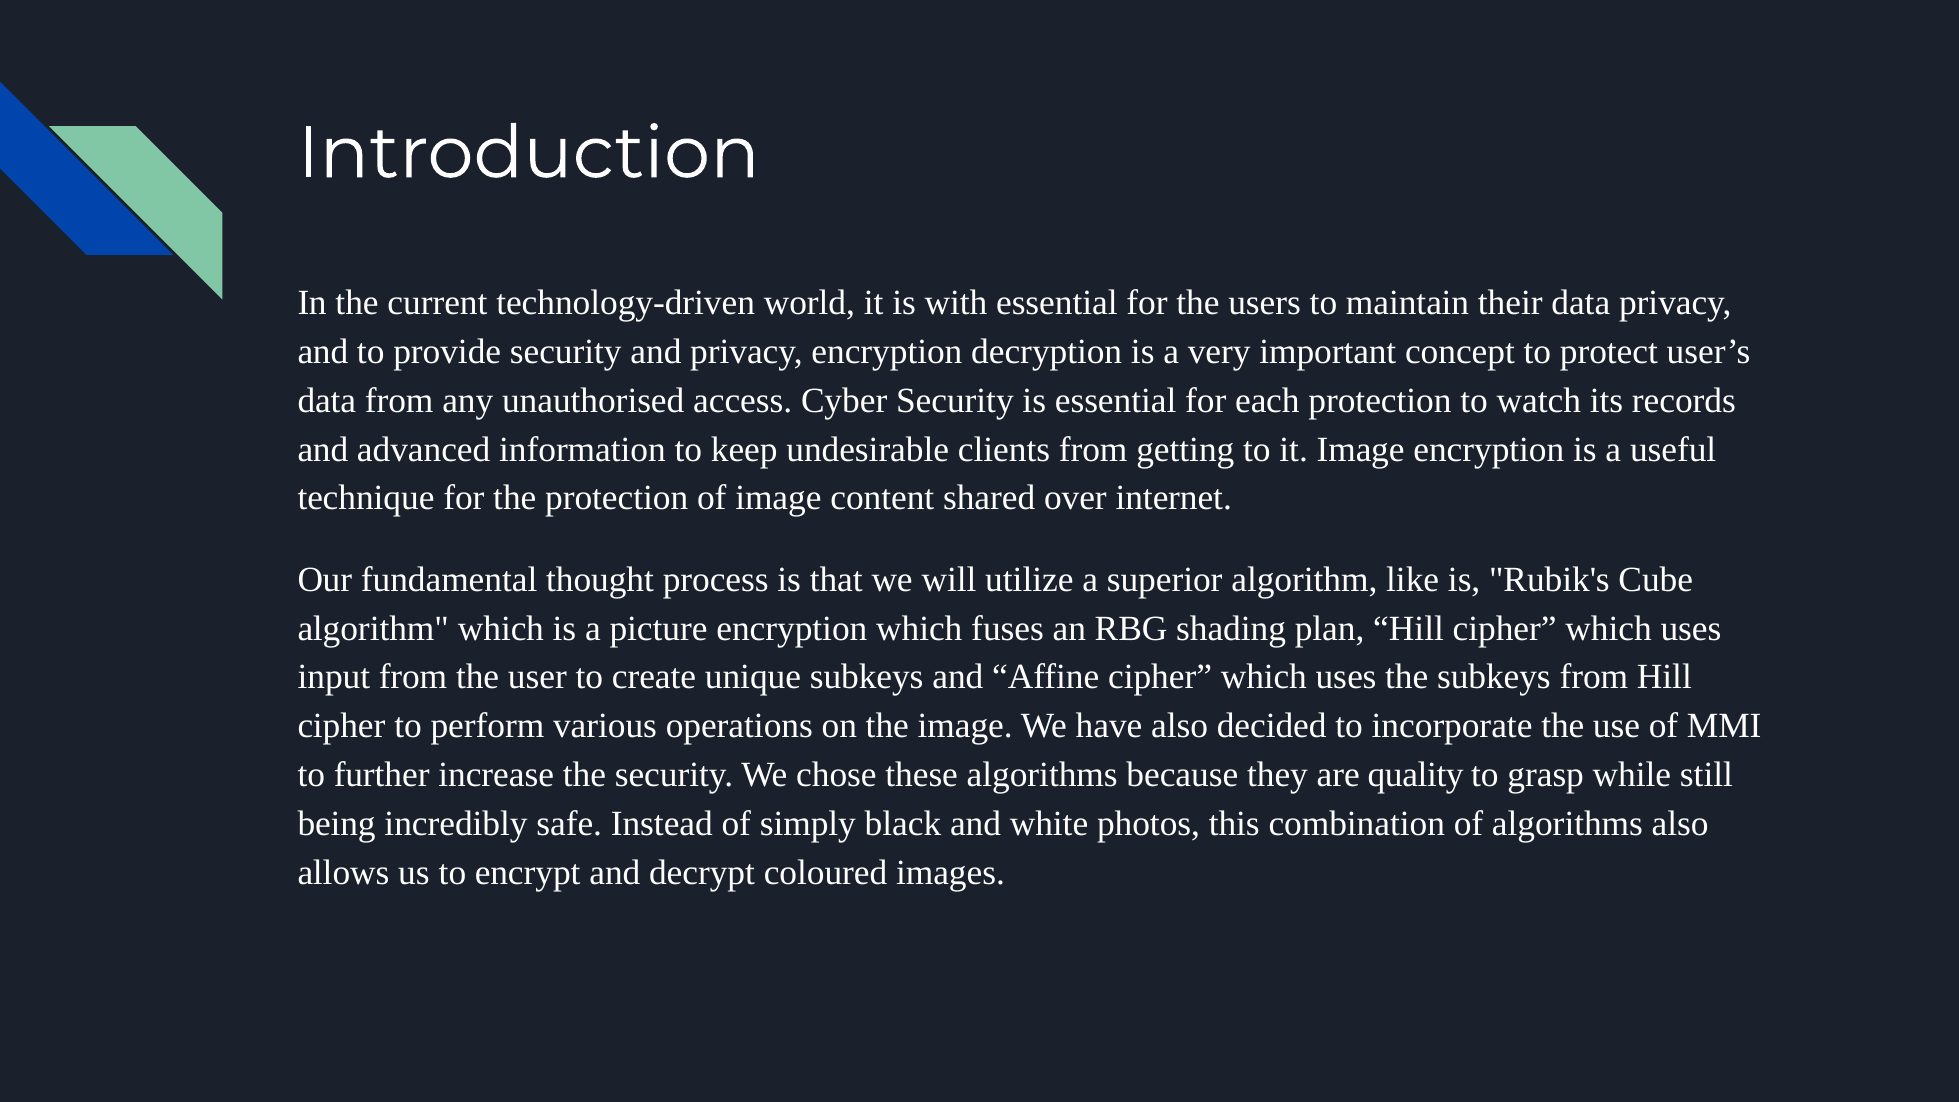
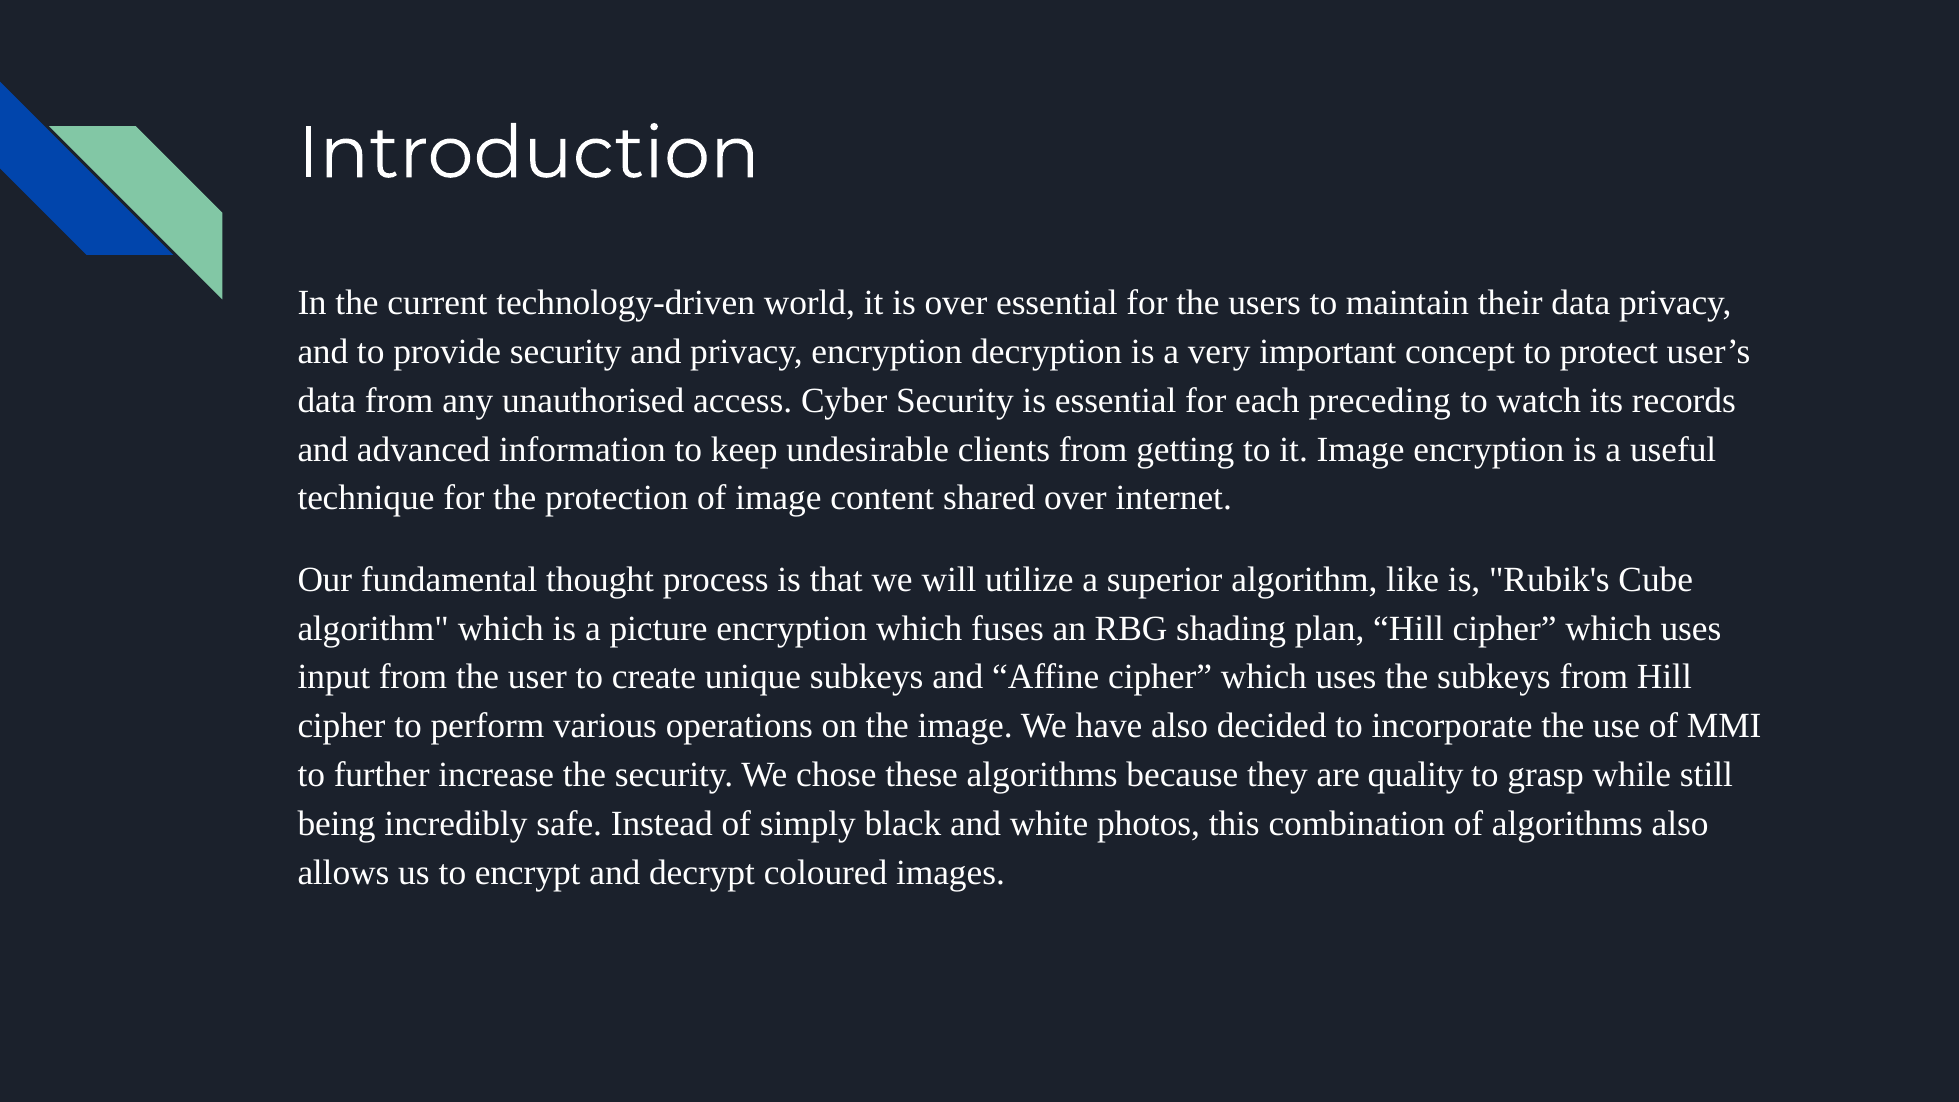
is with: with -> over (956, 303)
each protection: protection -> preceding (1380, 401)
